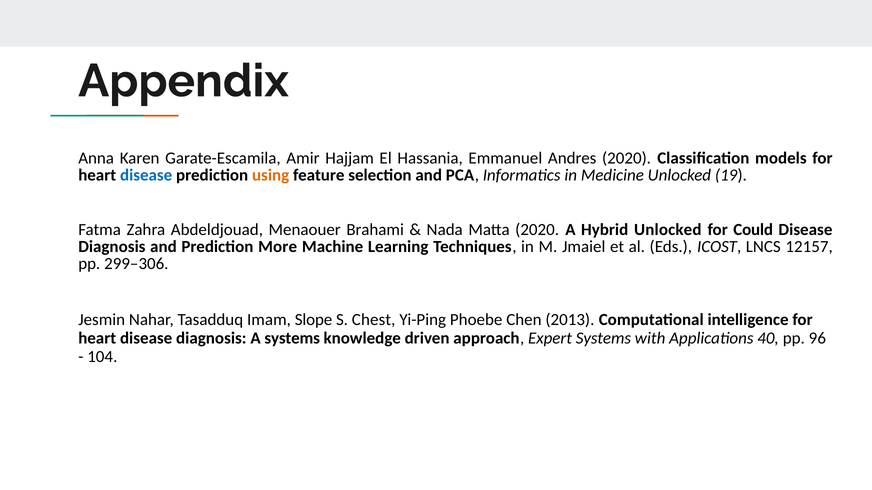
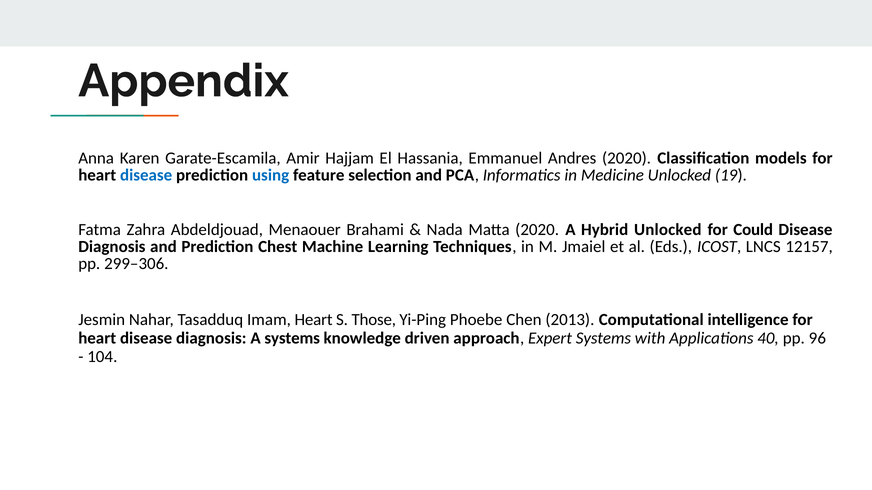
using colour: orange -> blue (271, 175)
More: More -> Chest (278, 247)
Imam Slope: Slope -> Heart (314, 320)
Chest: Chest -> Those (374, 320)
